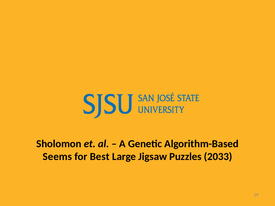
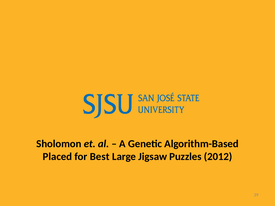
Seems: Seems -> Placed (57, 157)
2033: 2033 -> 2012 (218, 157)
